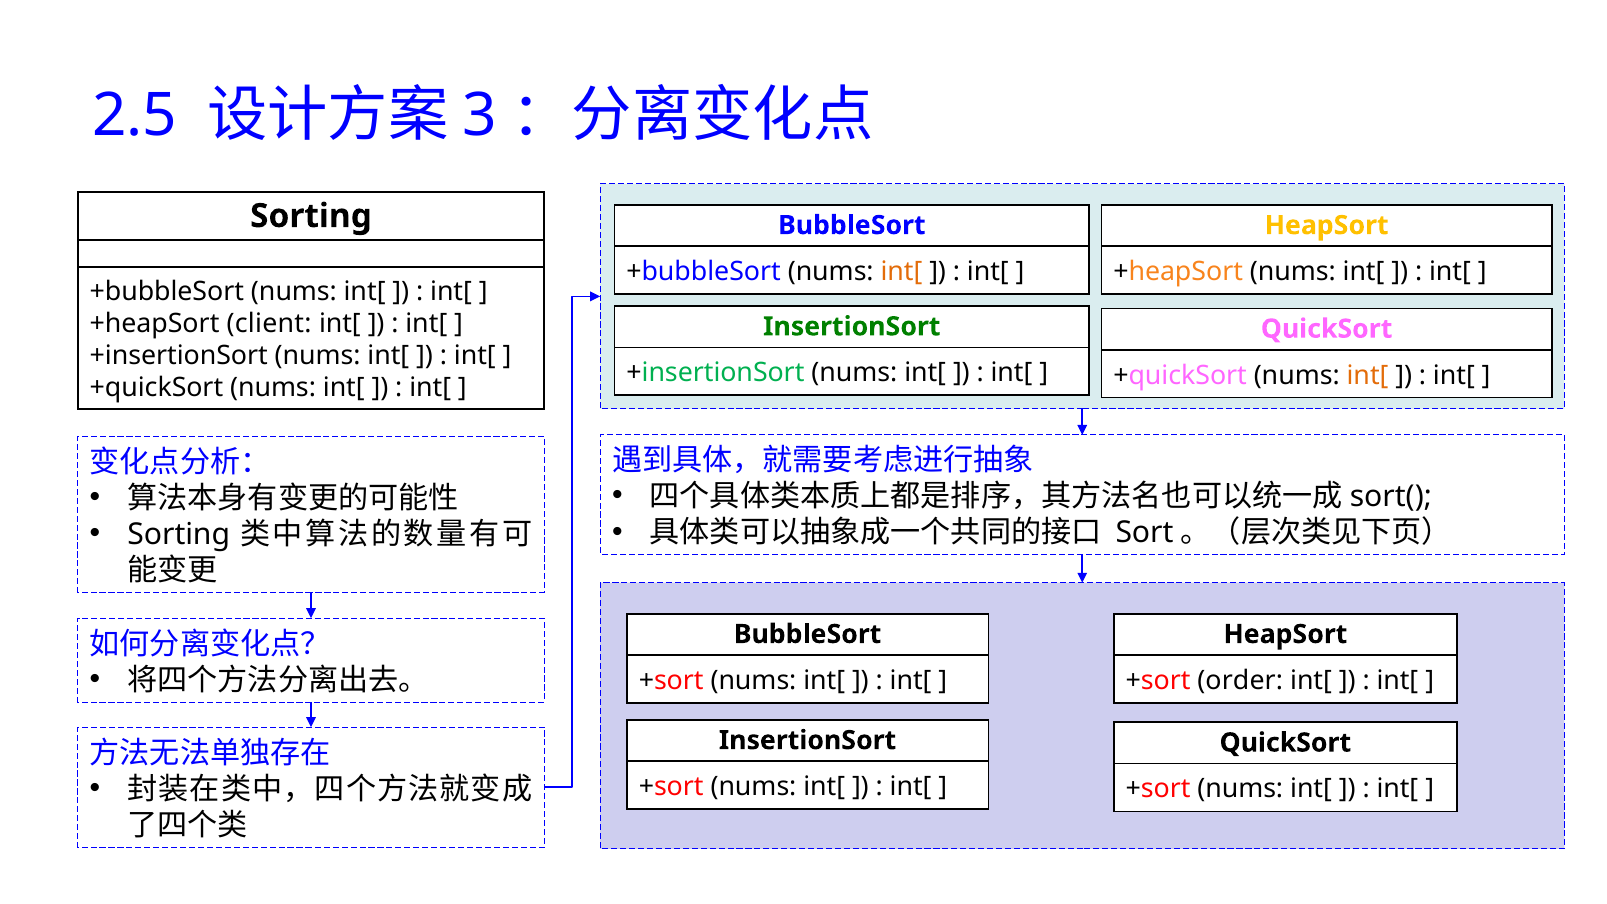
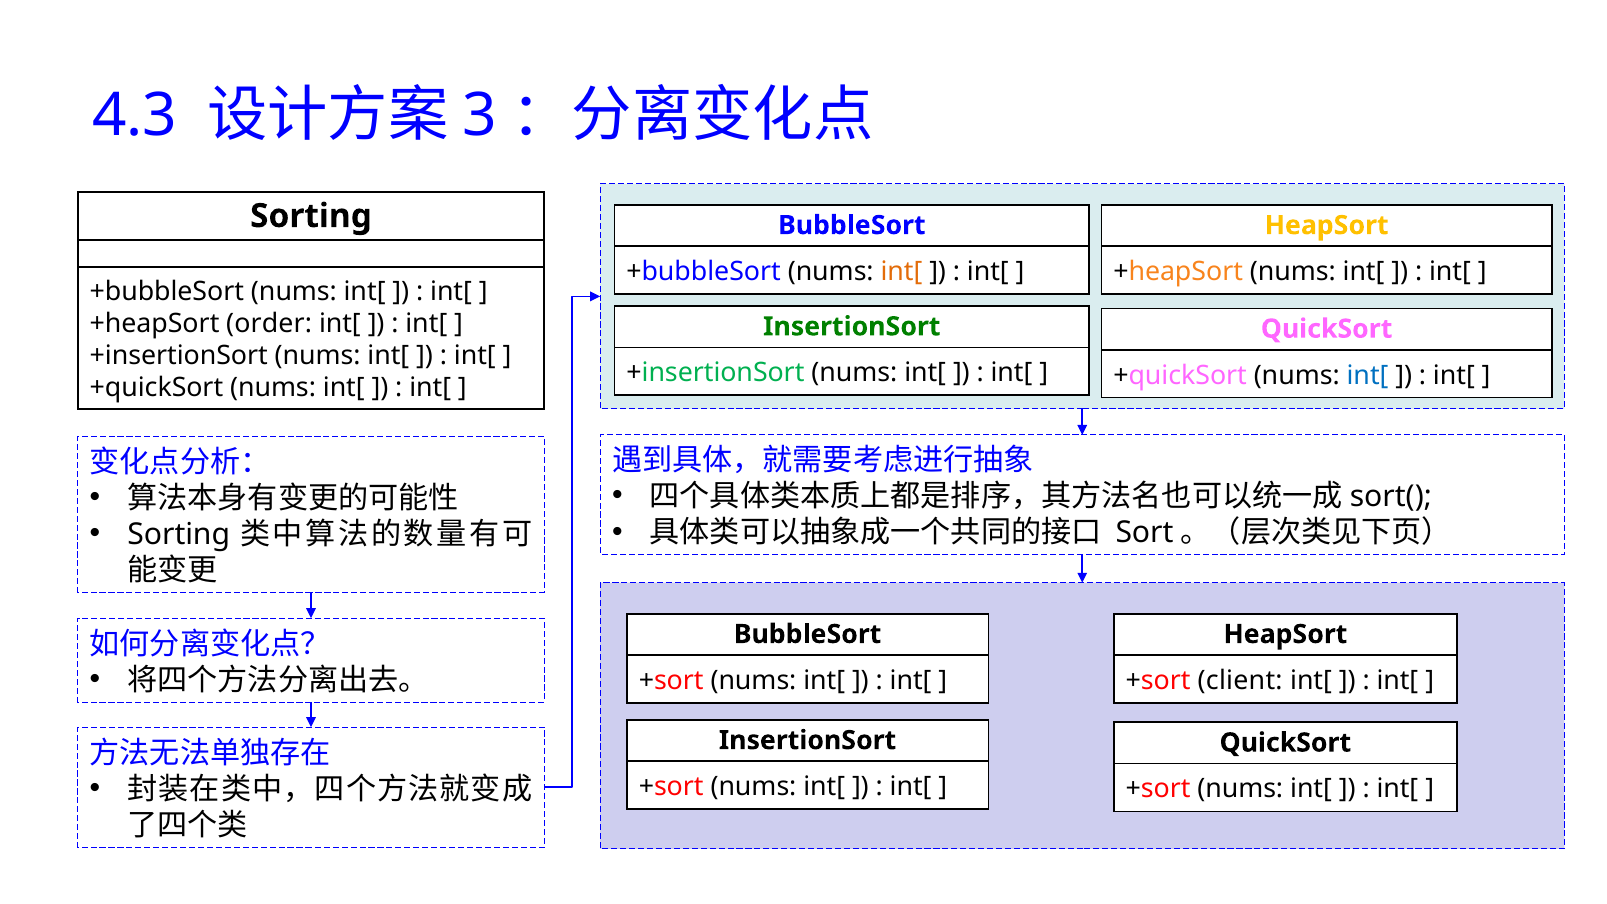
2.5: 2.5 -> 4.3 (135, 116)
client: client -> order (269, 324)
int[ colour: orange -> blue (1368, 375)
order: order -> client (1240, 681)
